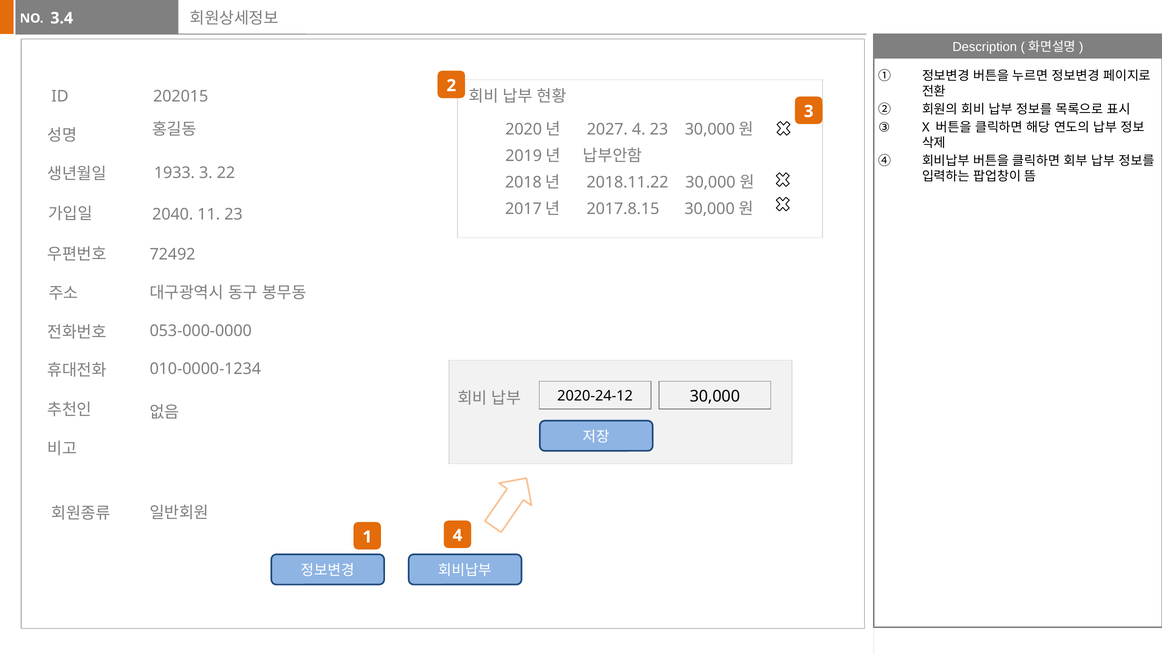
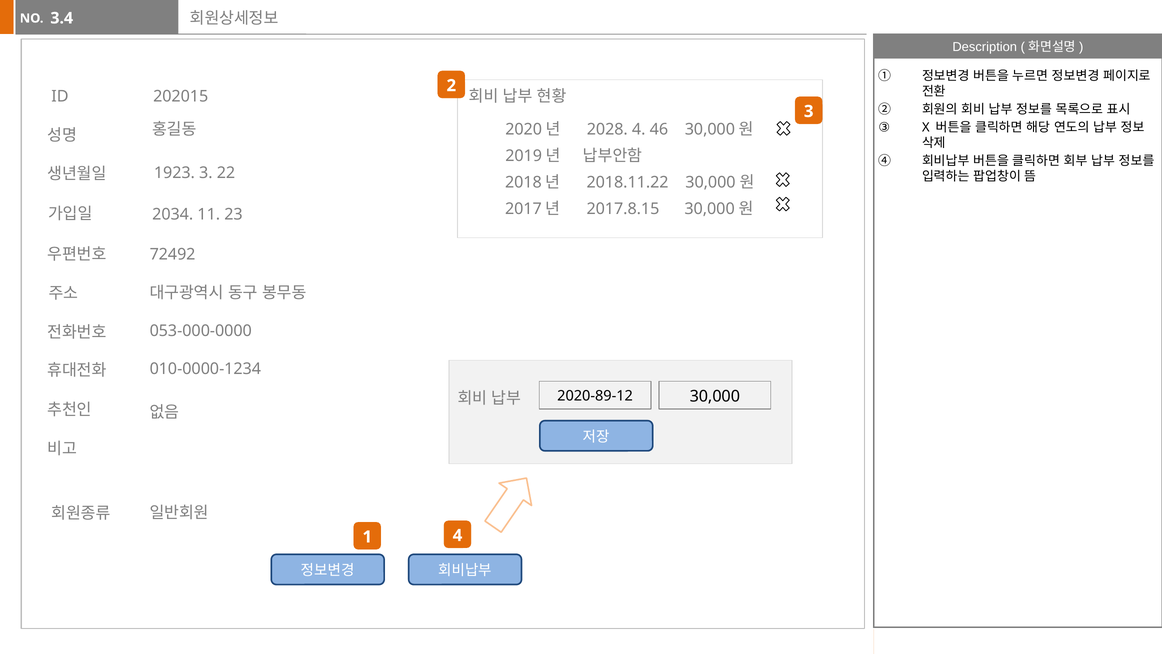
2027: 2027 -> 2028 (607, 129)
4 23: 23 -> 46 (659, 129)
1933: 1933 -> 1923 (174, 173)
2040: 2040 -> 2034 (173, 214)
2020-24-12: 2020-24-12 -> 2020-89-12 (595, 396)
